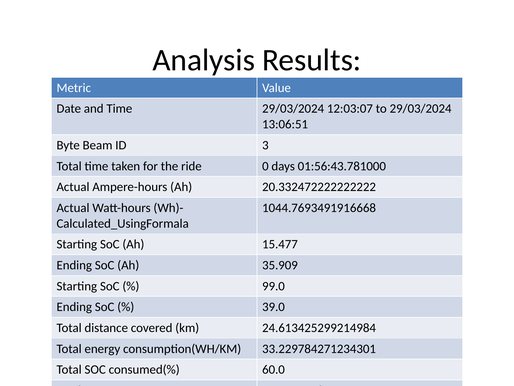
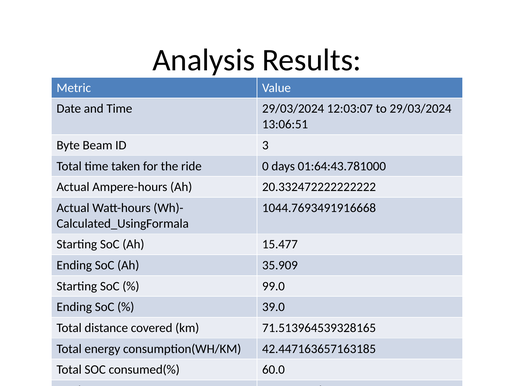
01:56:43.781000: 01:56:43.781000 -> 01:64:43.781000 (342, 166)
24.613425299214984: 24.613425299214984 -> 71.513964539328165 (319, 327)
33.229784271234301: 33.229784271234301 -> 42.447163657163185 (319, 348)
